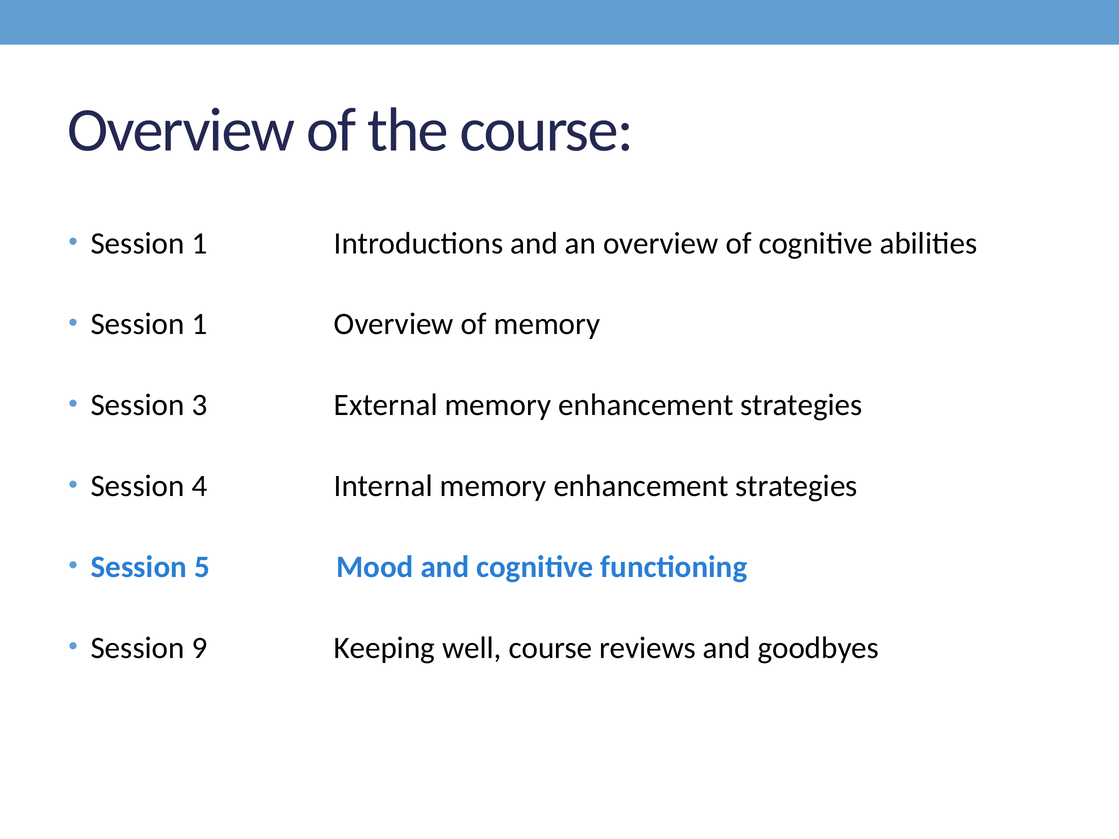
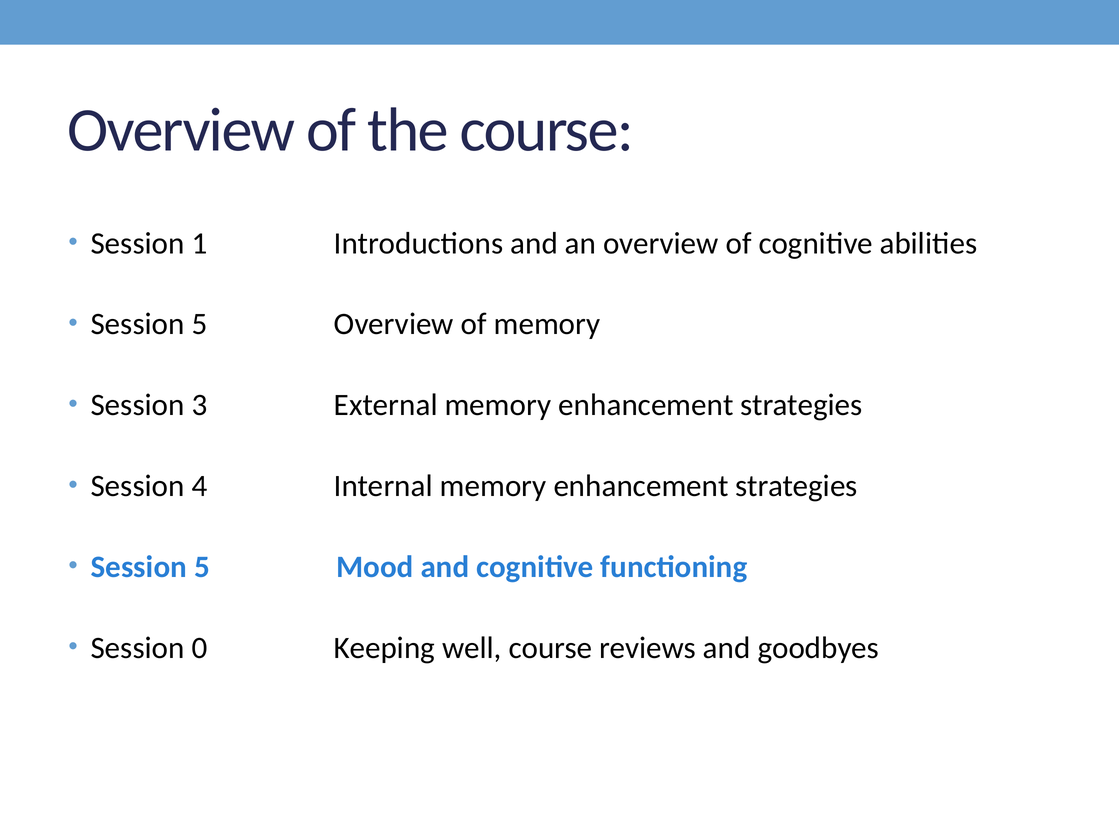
1: 1 -> 5 (200, 324)
9: 9 -> 0 (200, 648)
